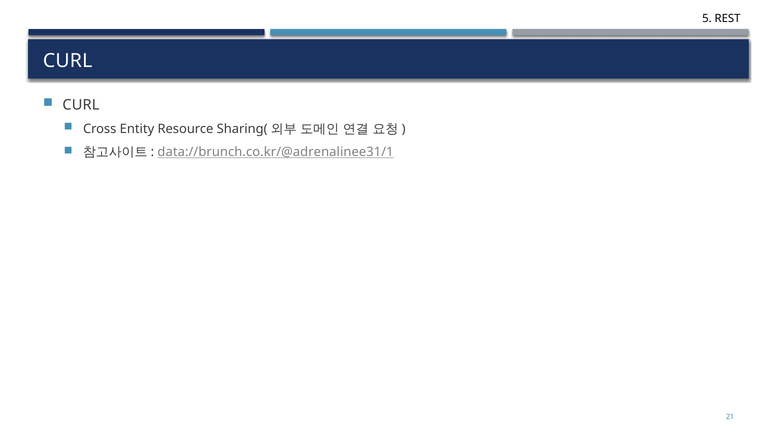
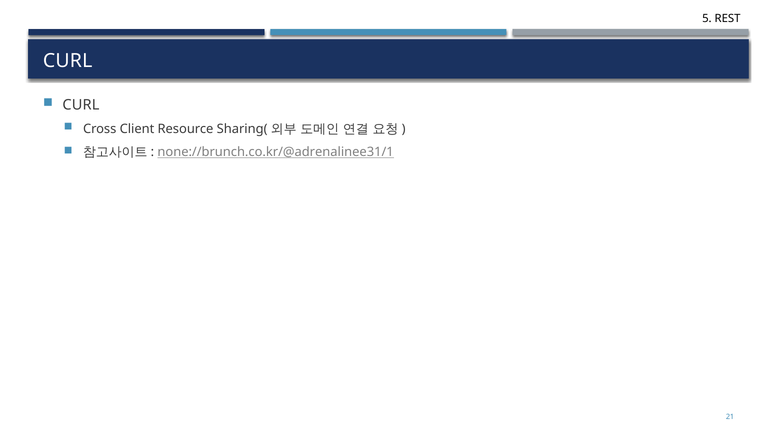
Entity: Entity -> Client (137, 129)
data://brunch.co.kr/@adrenalinee31/1: data://brunch.co.kr/@adrenalinee31/1 -> none://brunch.co.kr/@adrenalinee31/1 (276, 152)
